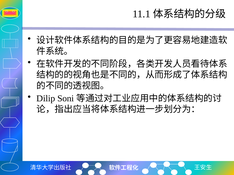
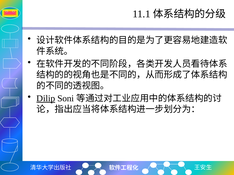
Dilip underline: none -> present (46, 99)
